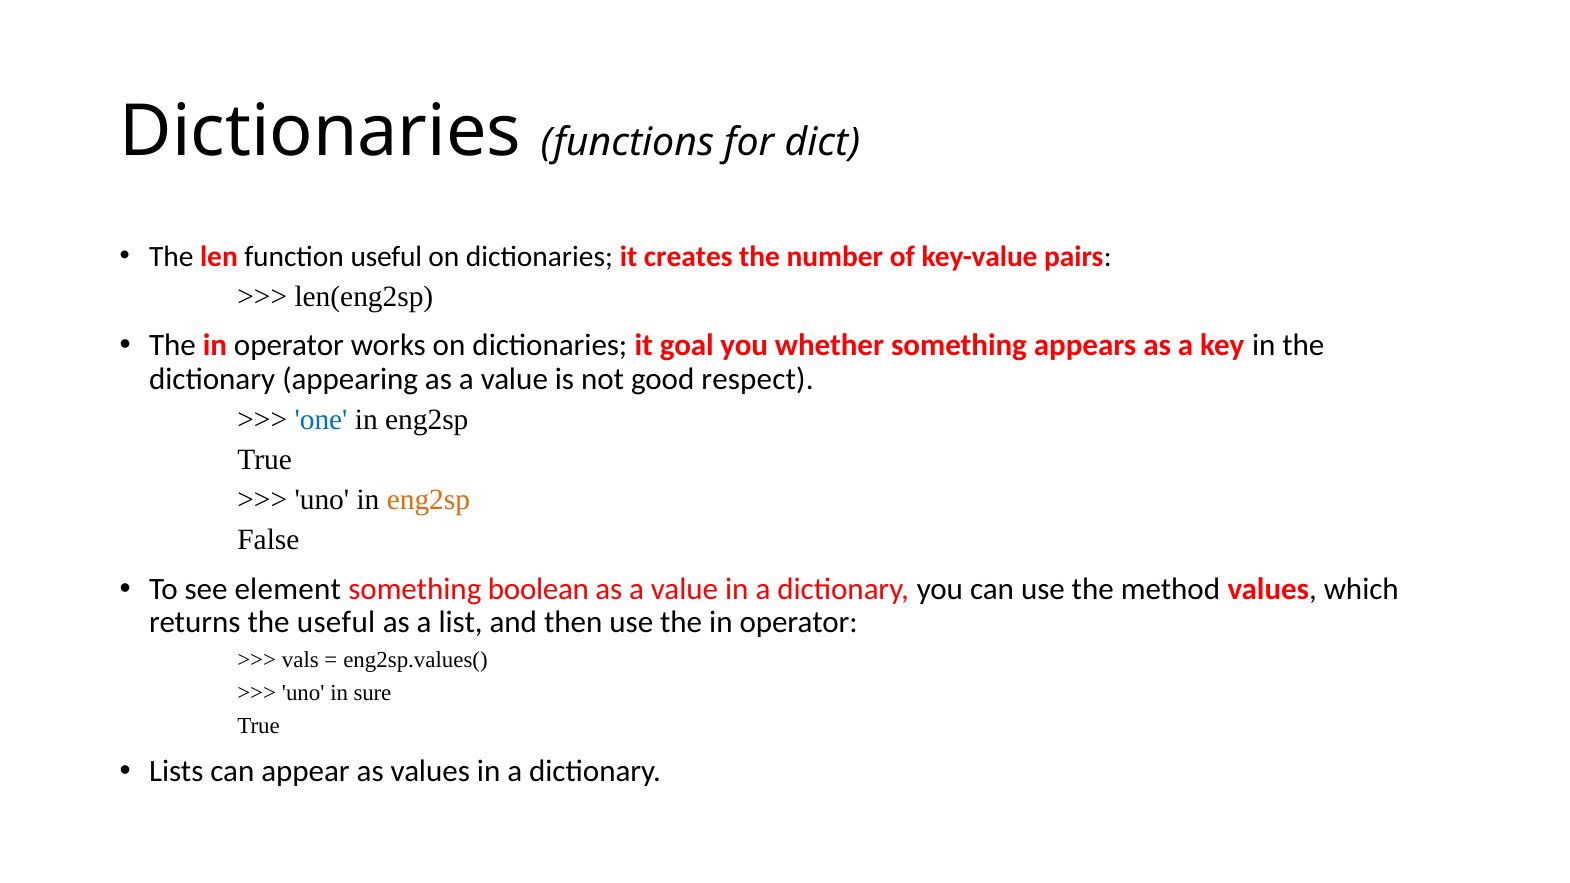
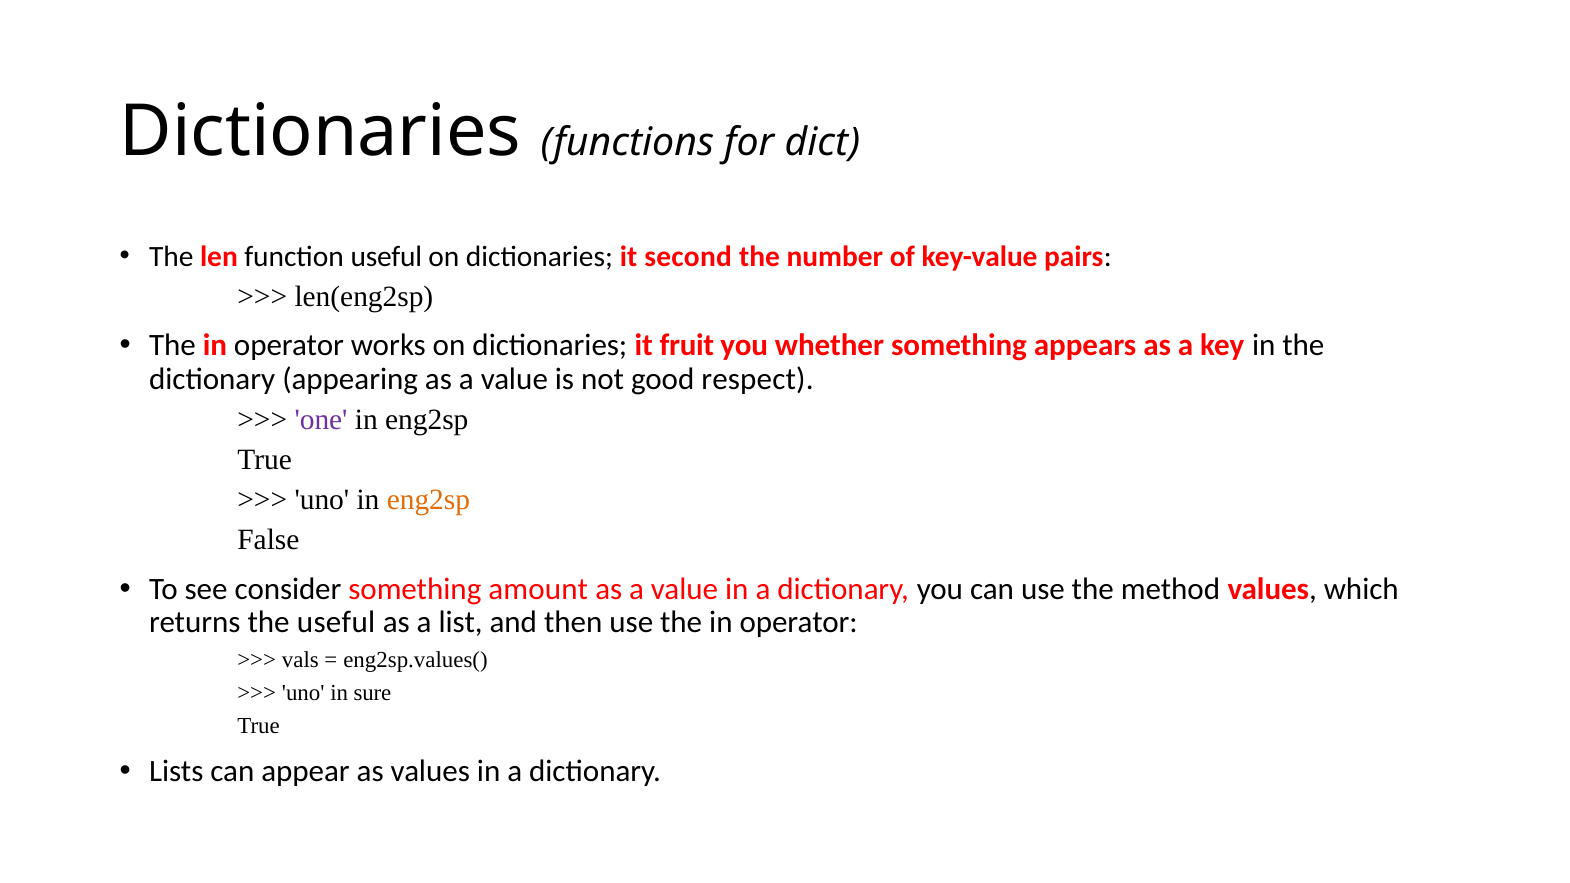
creates: creates -> second (688, 257)
goal: goal -> fruit (687, 346)
one colour: blue -> purple (321, 420)
element: element -> consider (288, 589)
boolean: boolean -> amount (538, 589)
